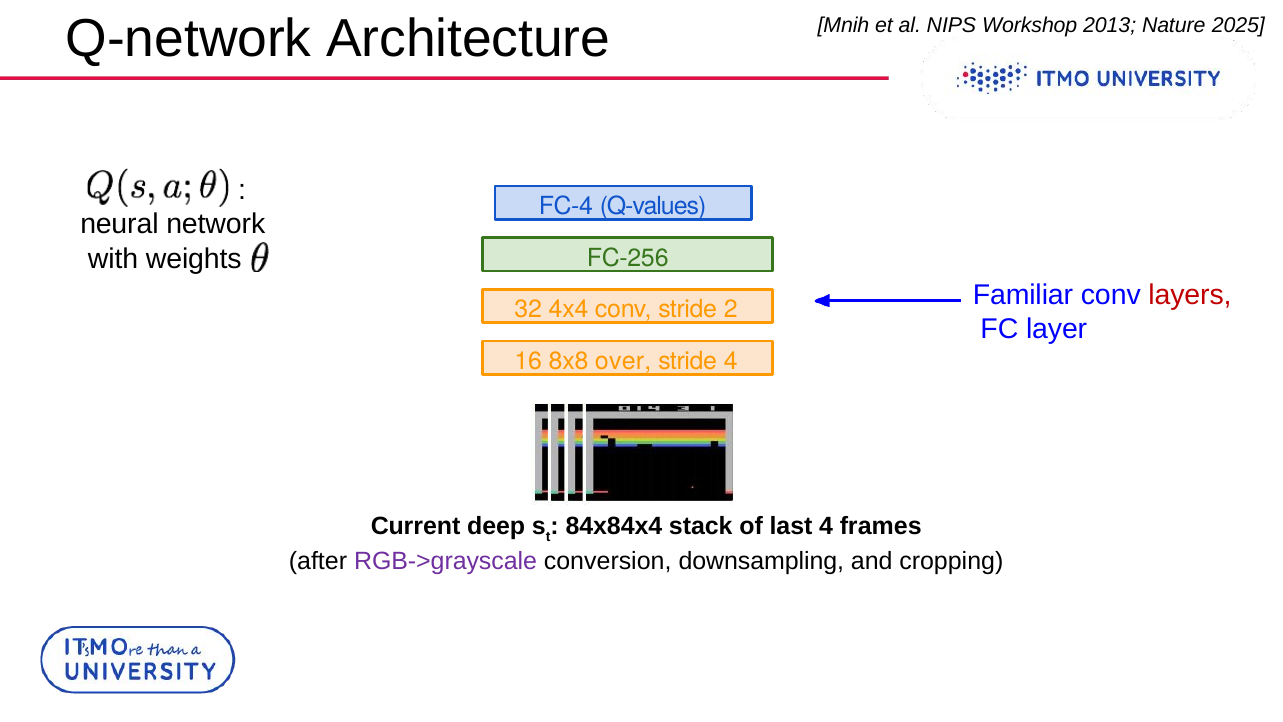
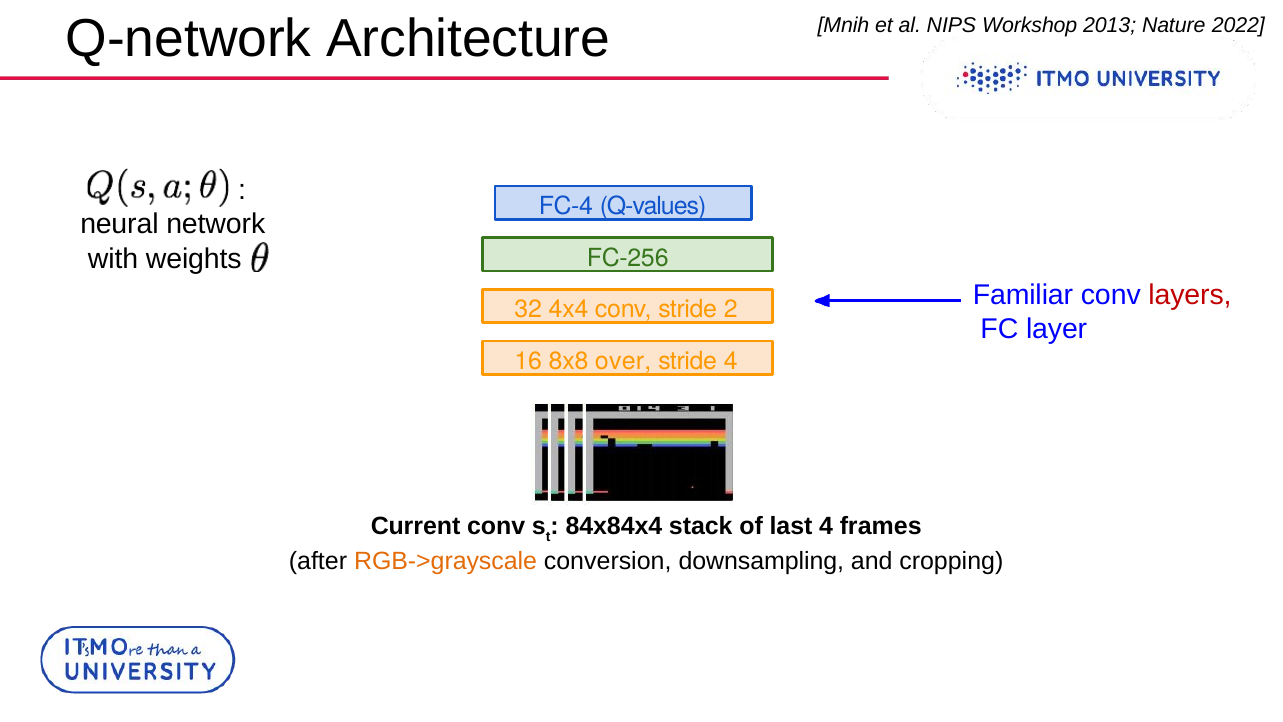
2025: 2025 -> 2022 (1238, 25)
Current deep: deep -> conv (496, 526)
RGB->grayscale colour: purple -> orange (446, 561)
